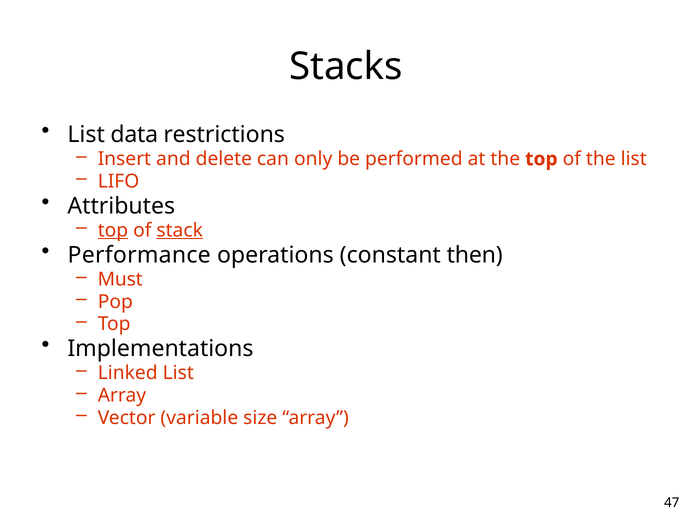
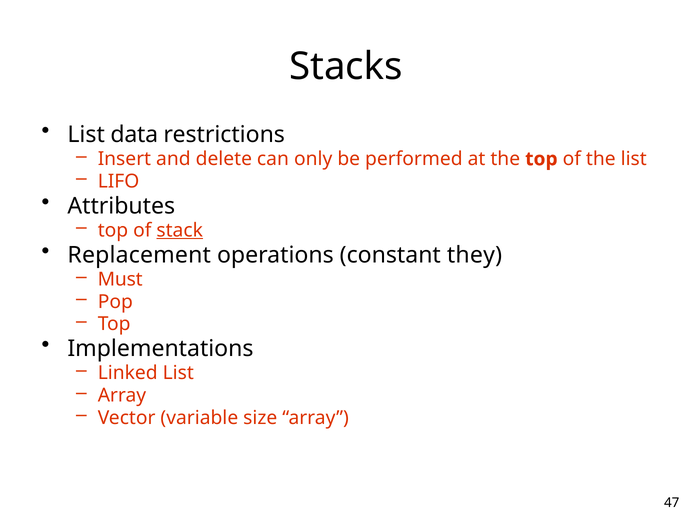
top underline: present -> none (113, 230)
Performance: Performance -> Replacement (139, 255)
then: then -> they (475, 255)
